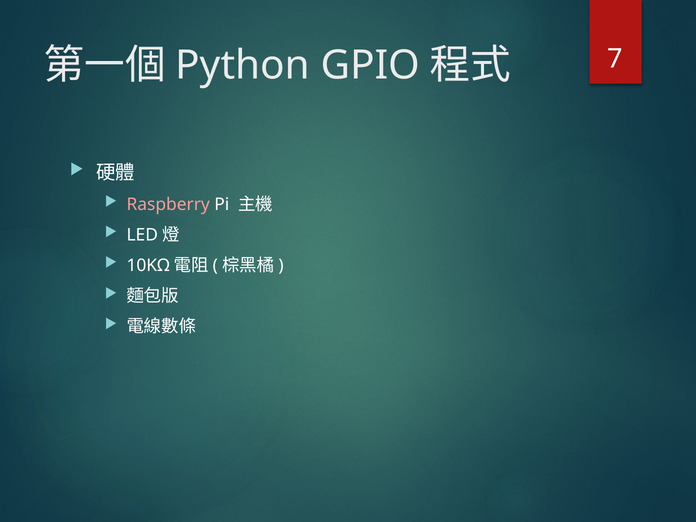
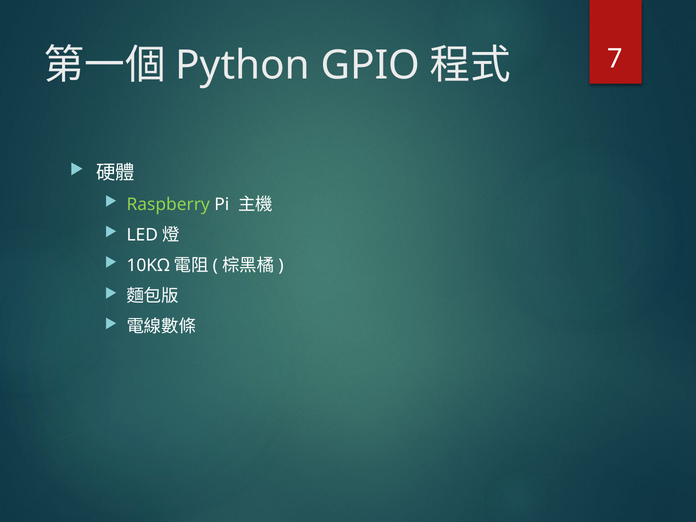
Raspberry colour: pink -> light green (168, 204)
